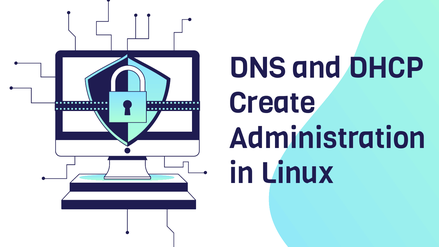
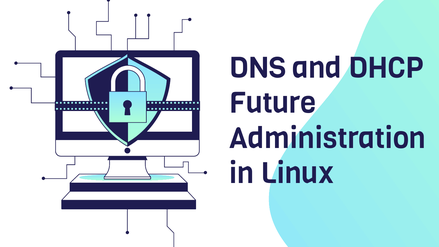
Create: Create -> Future (273, 103)
